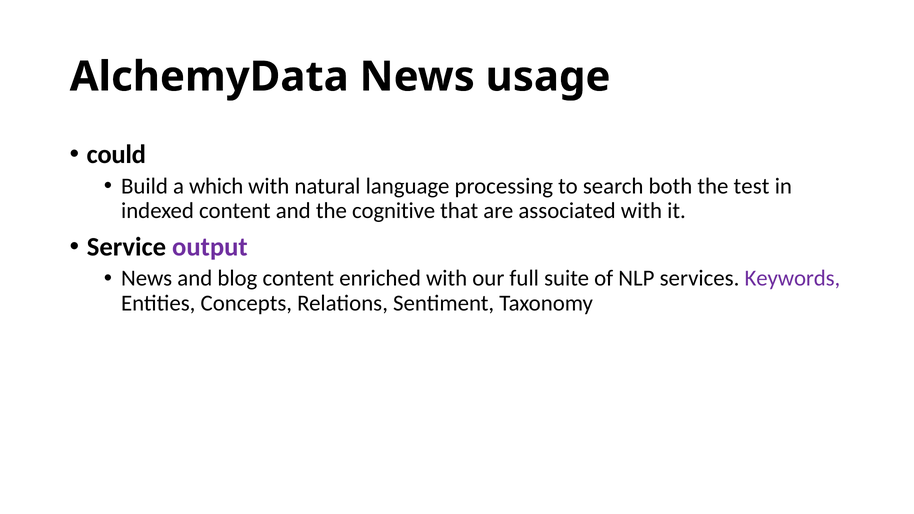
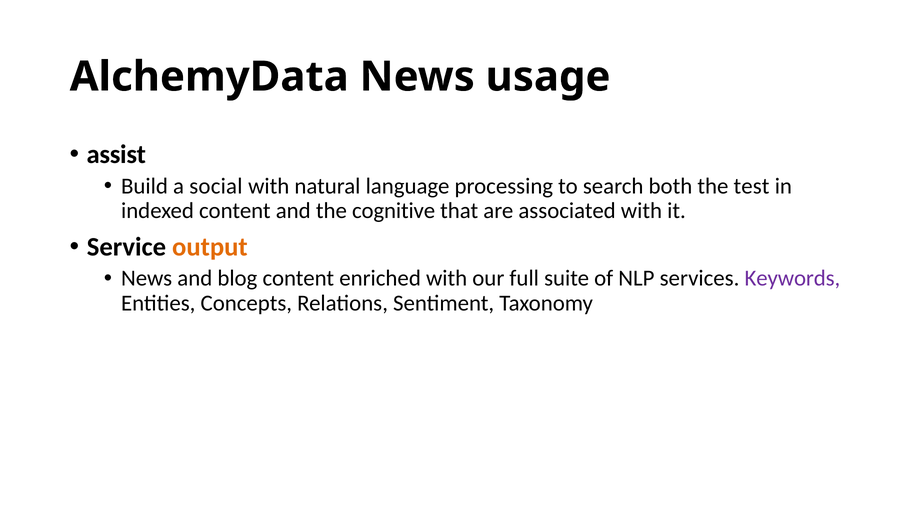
could: could -> assist (116, 155)
which: which -> social (216, 186)
output colour: purple -> orange (210, 247)
